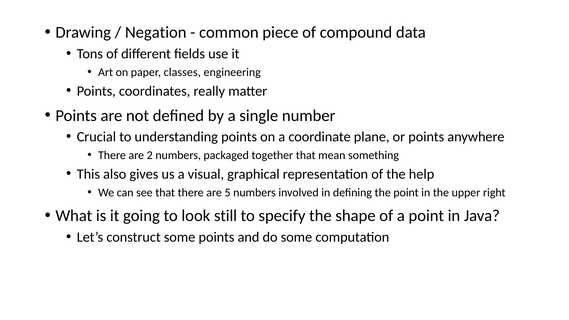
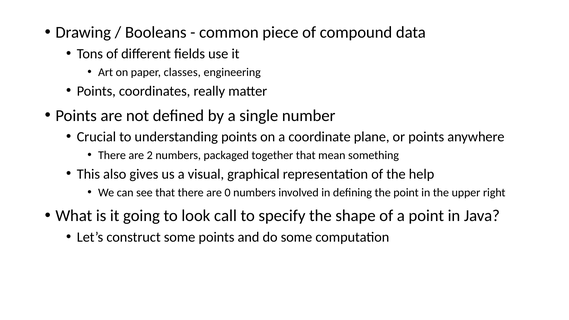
Negation: Negation -> Booleans (156, 33)
5: 5 -> 0 (228, 193)
still: still -> call (225, 216)
